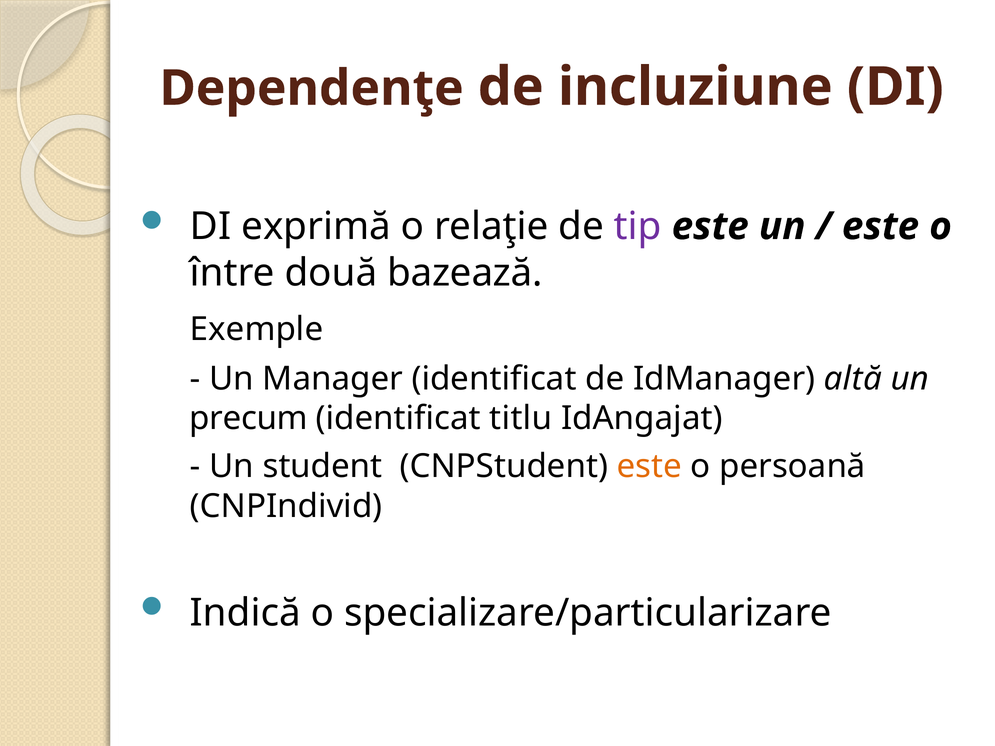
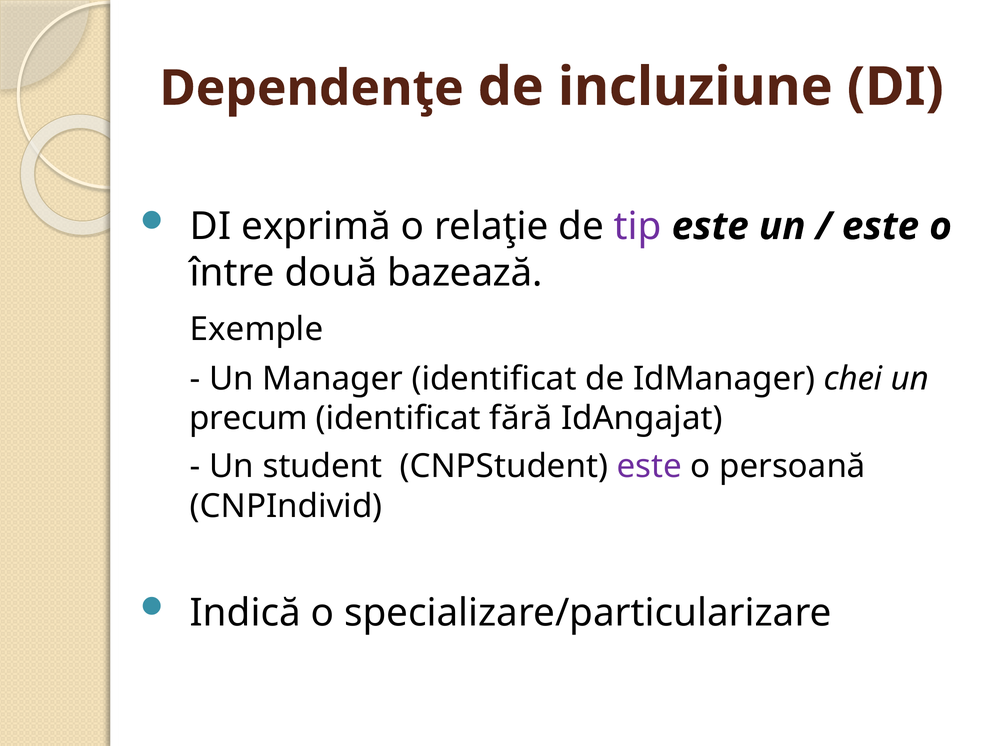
altă: altă -> chei (853, 379)
titlu: titlu -> fără (521, 419)
este colour: orange -> purple (649, 467)
